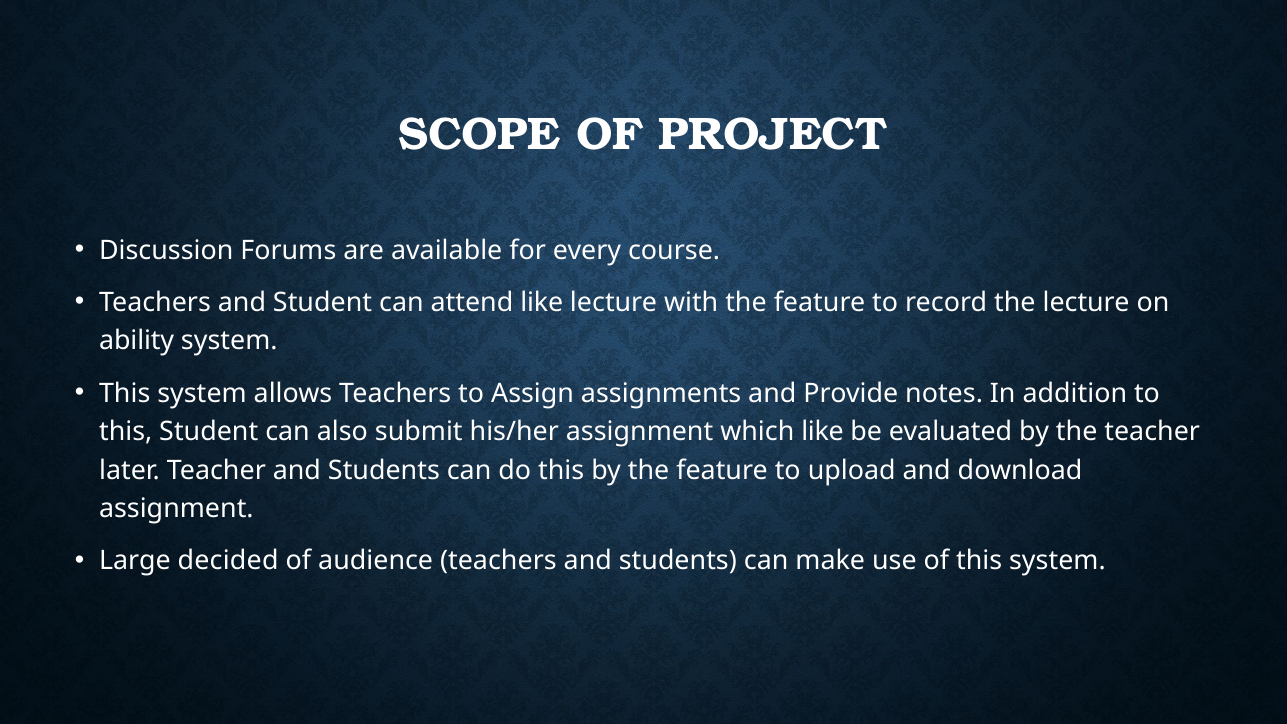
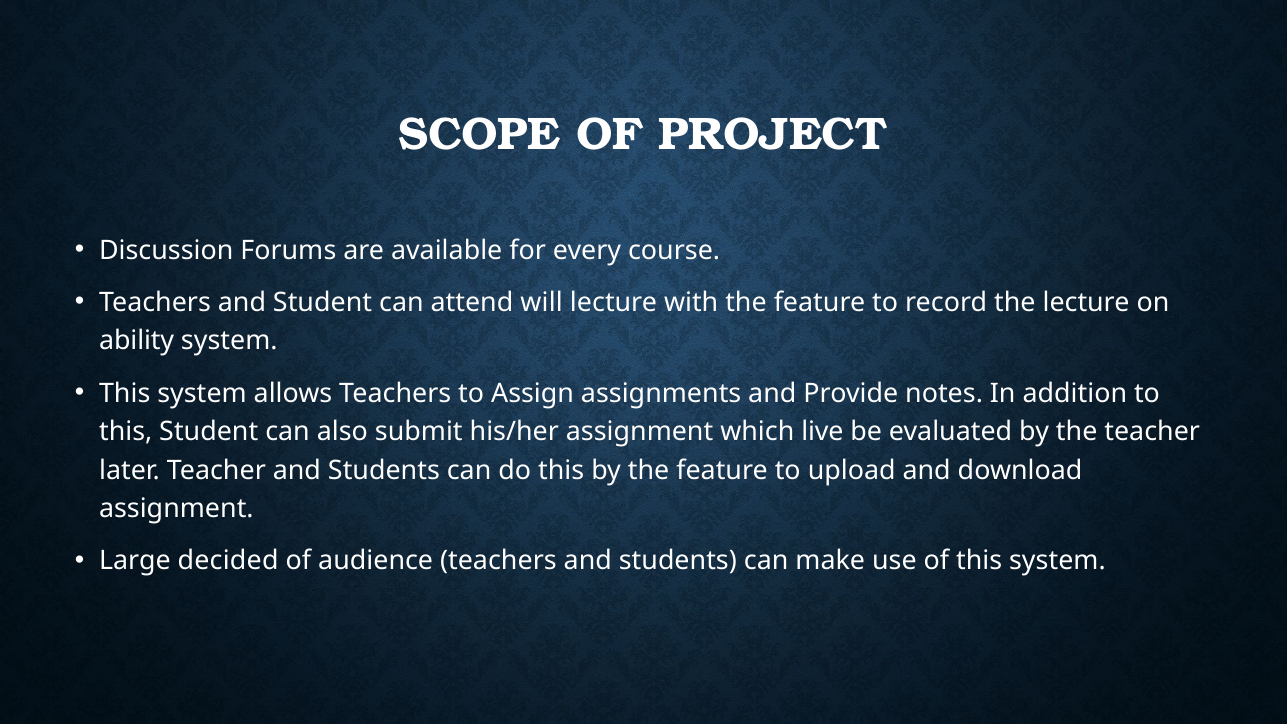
attend like: like -> will (542, 302)
which like: like -> live (822, 432)
